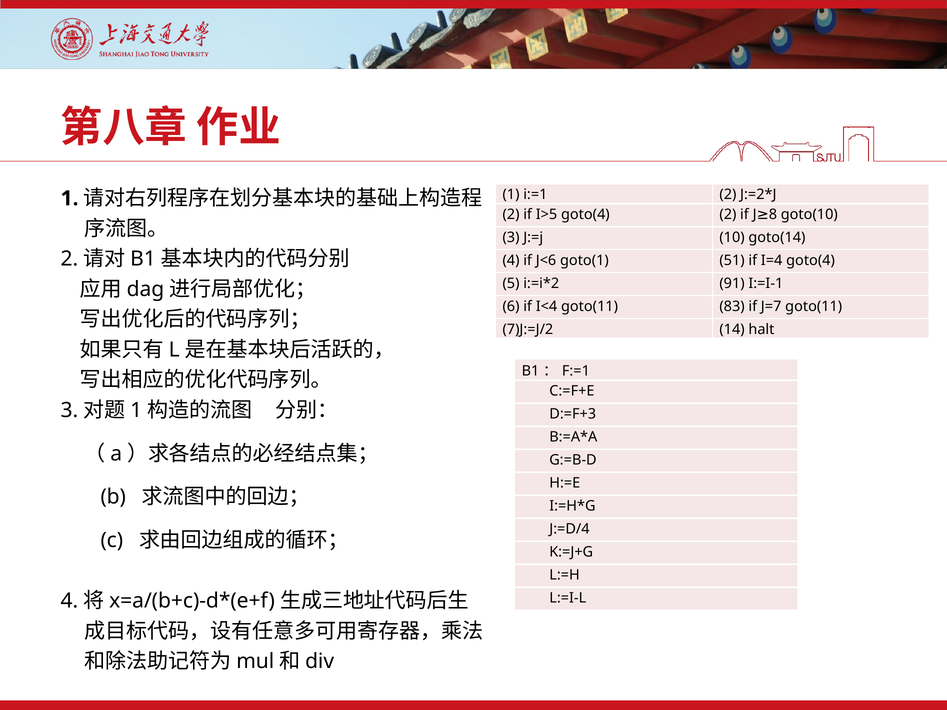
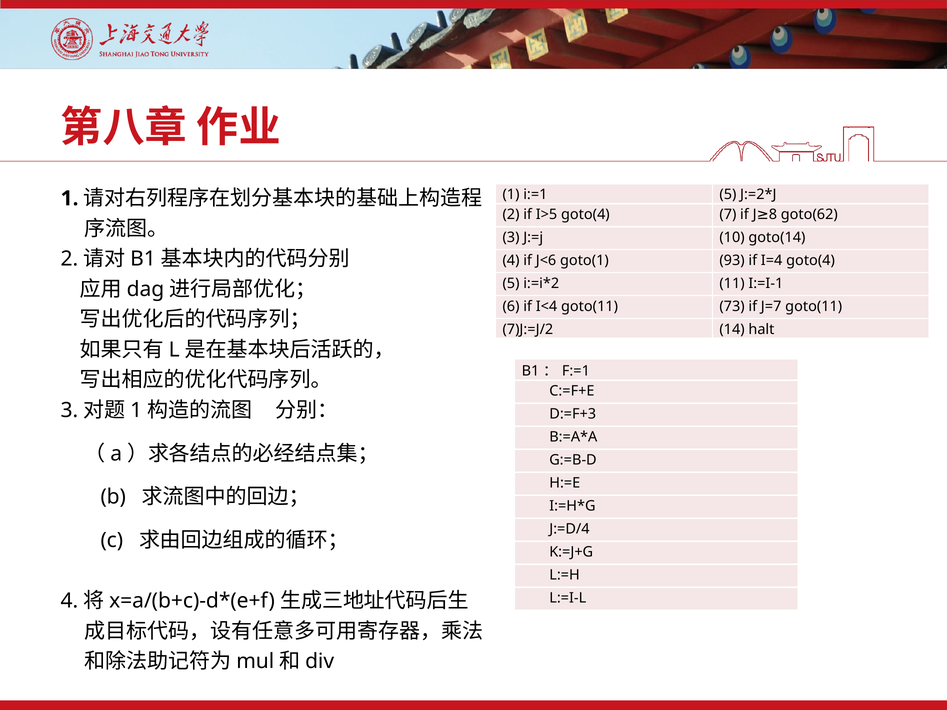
i:=1 2: 2 -> 5 (728, 195)
goto(4 2: 2 -> 7 (728, 215)
goto(10: goto(10 -> goto(62 (809, 215)
51: 51 -> 93 (732, 260)
91: 91 -> 11 (732, 283)
83: 83 -> 73 (732, 306)
